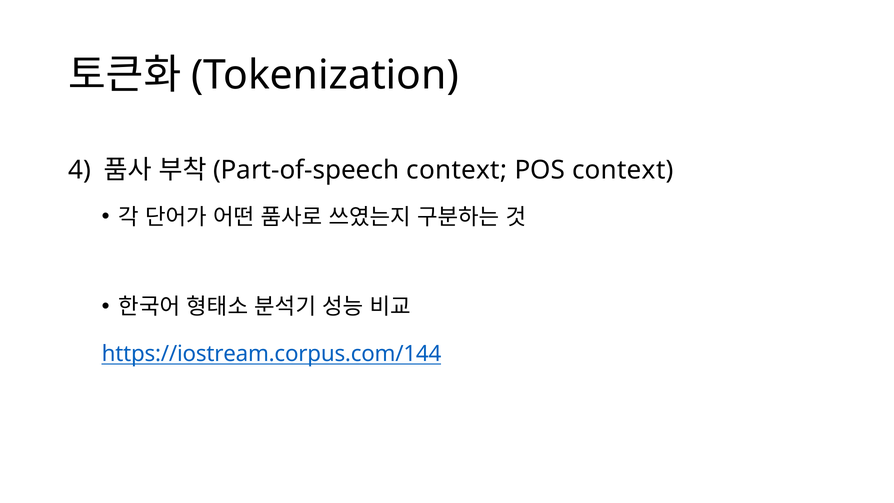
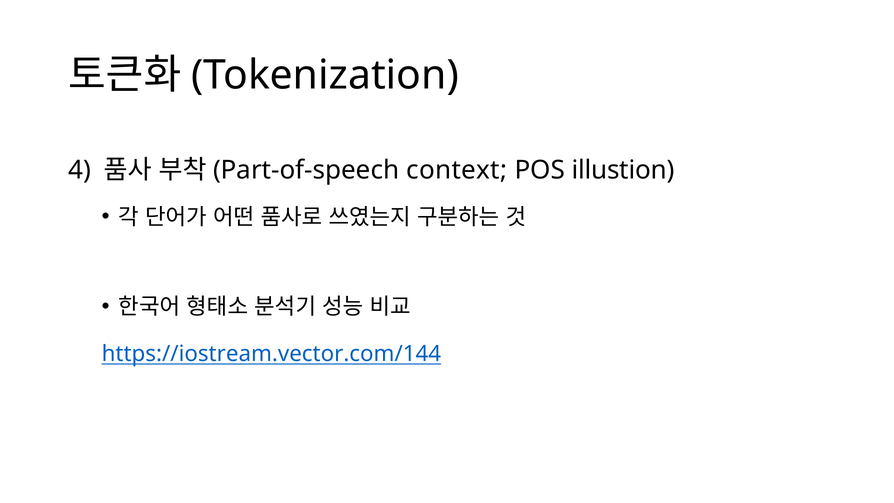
POS context: context -> illustion (623, 170)
https://iostream.corpus.com/144: https://iostream.corpus.com/144 -> https://iostream.vector.com/144 (271, 354)
